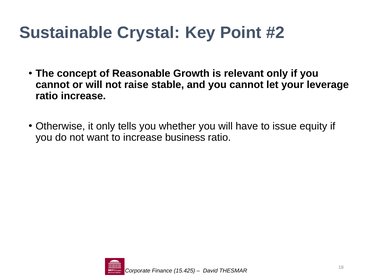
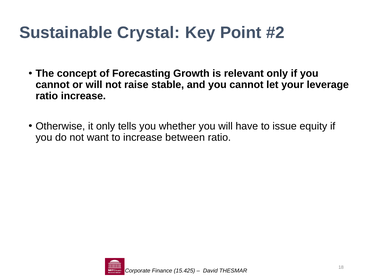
Reasonable: Reasonable -> Forecasting (141, 73)
business: business -> between (185, 137)
